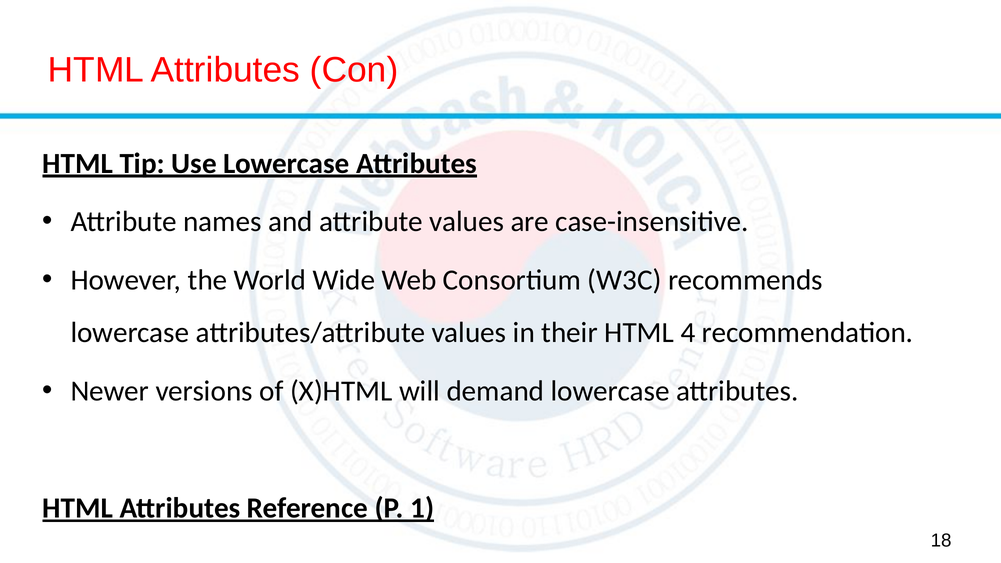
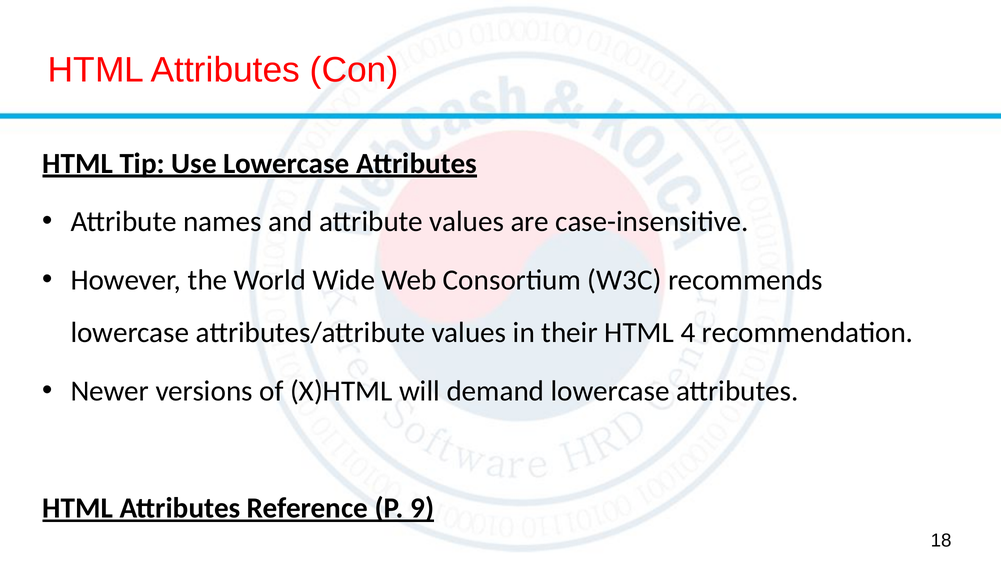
1: 1 -> 9 (422, 508)
